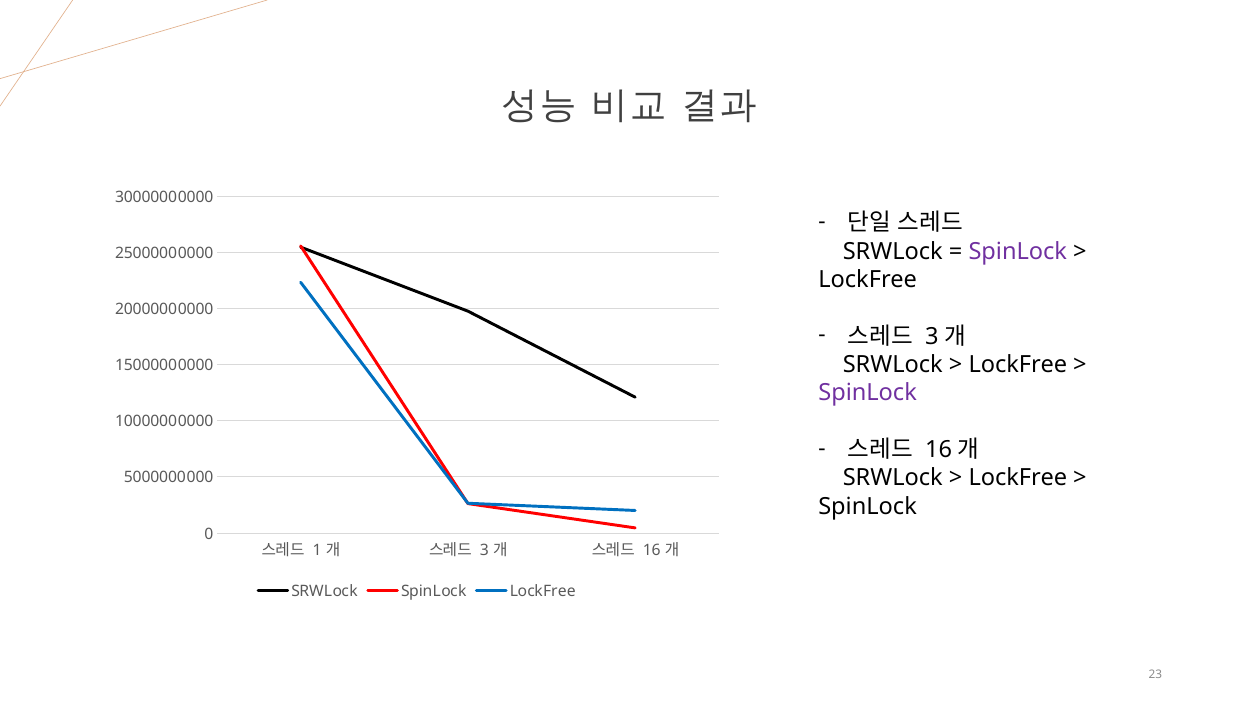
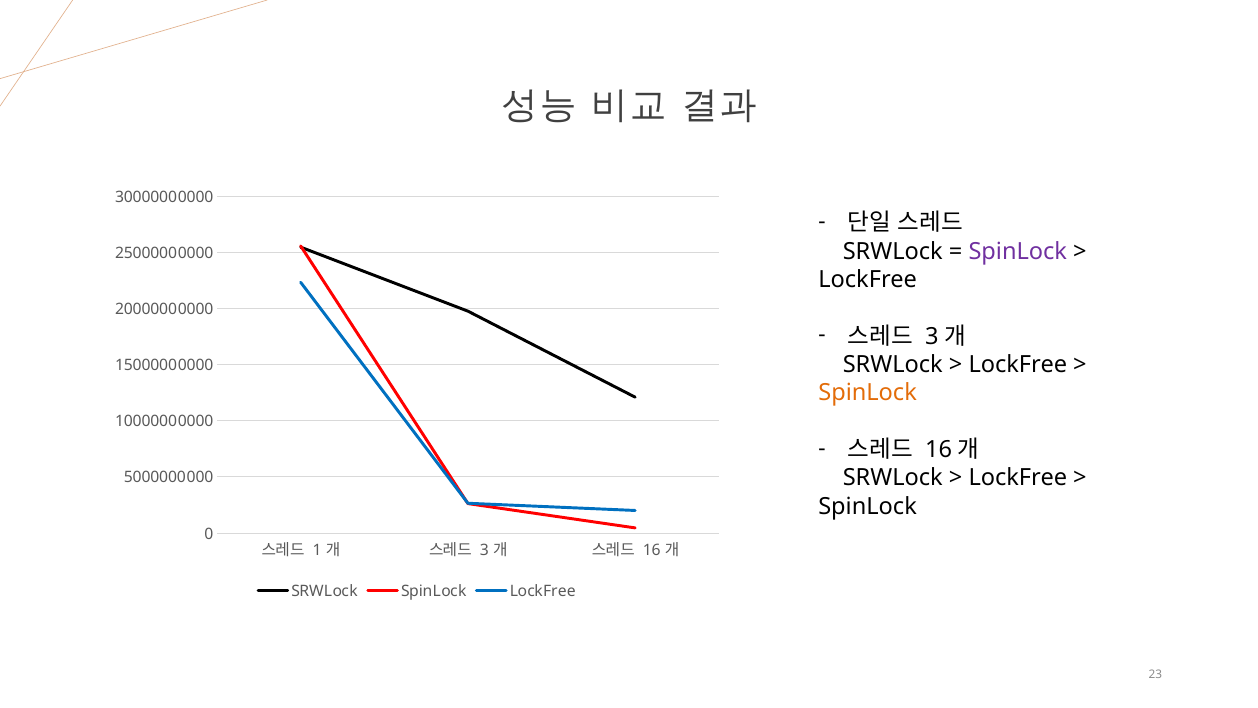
SpinLock colour: purple -> orange (868, 393)
